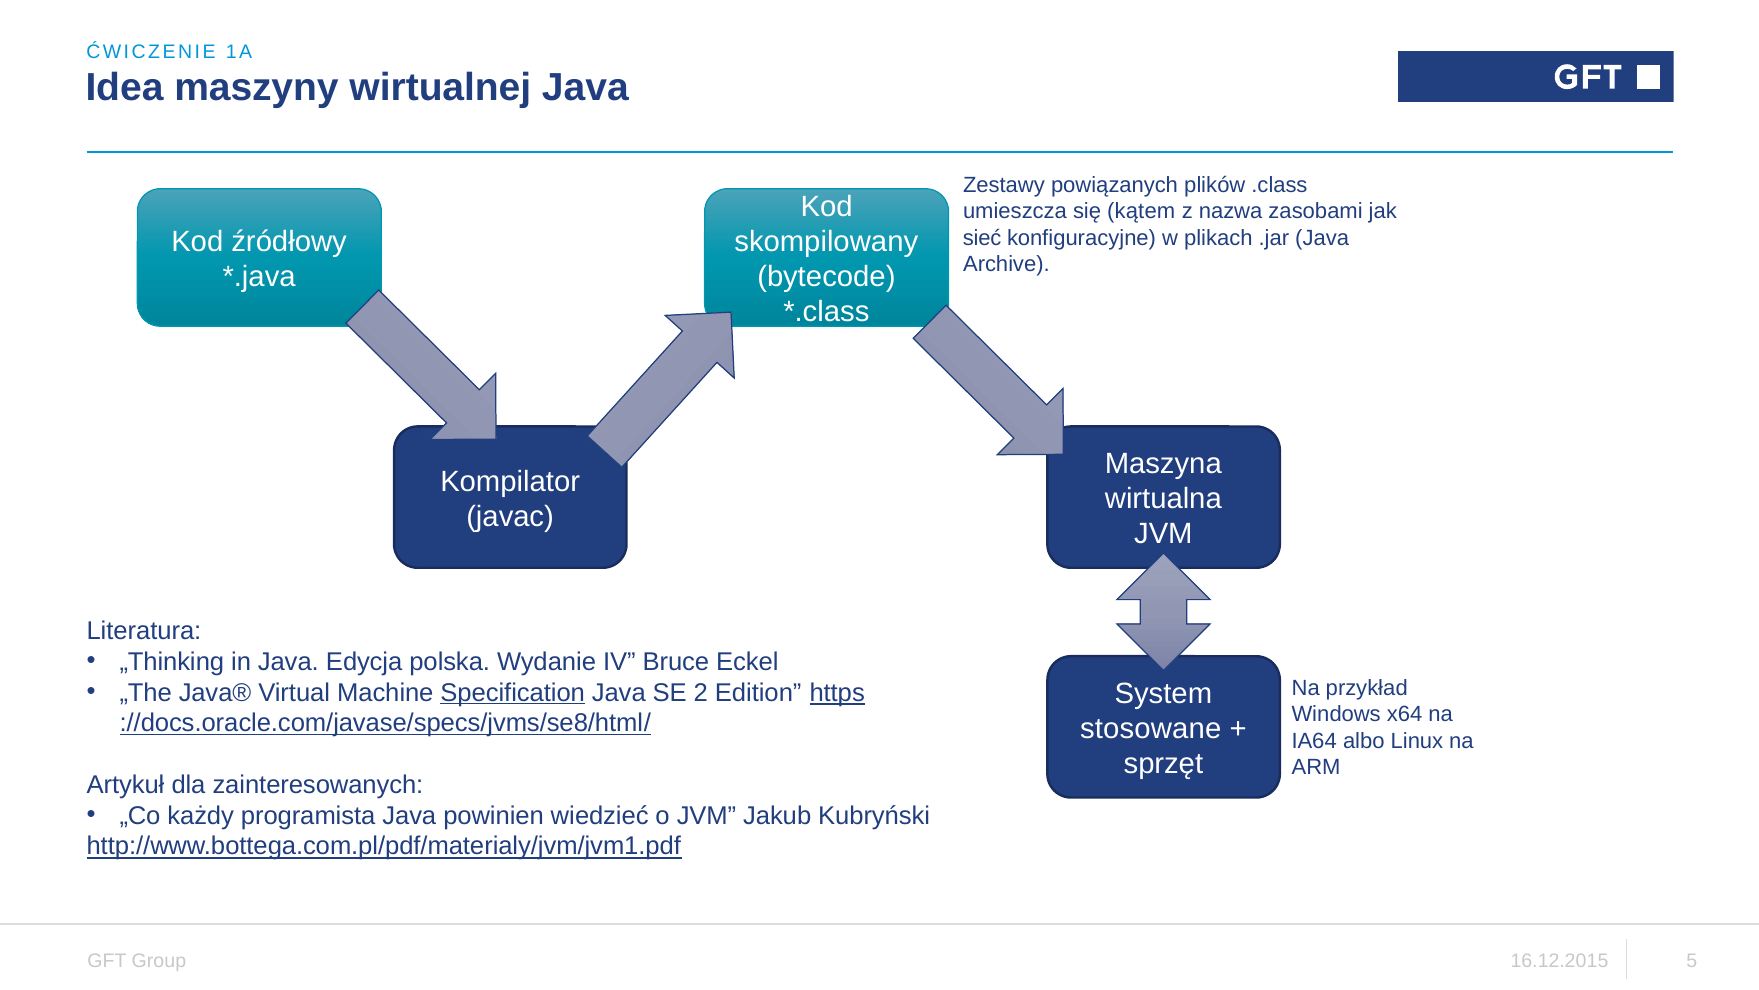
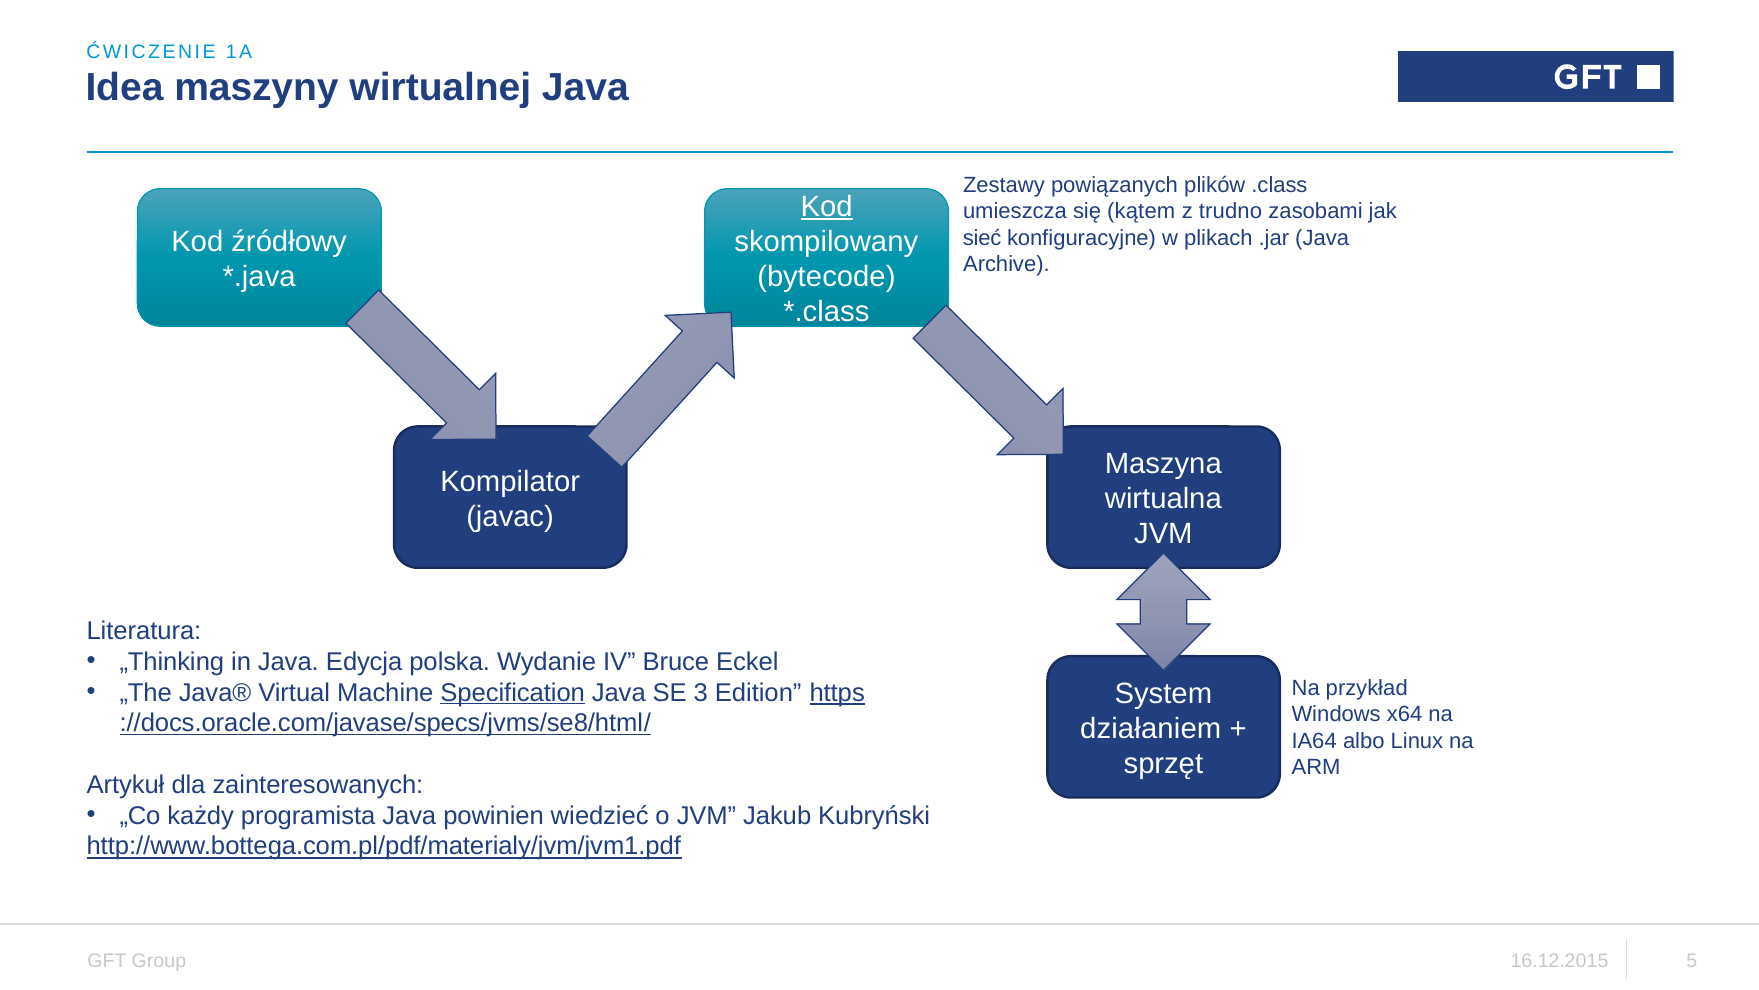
Kod underline: none -> present (827, 207)
nazwa: nazwa -> trudno (1230, 211)
2: 2 -> 3 (701, 692)
stosowane: stosowane -> działaniem (1151, 728)
